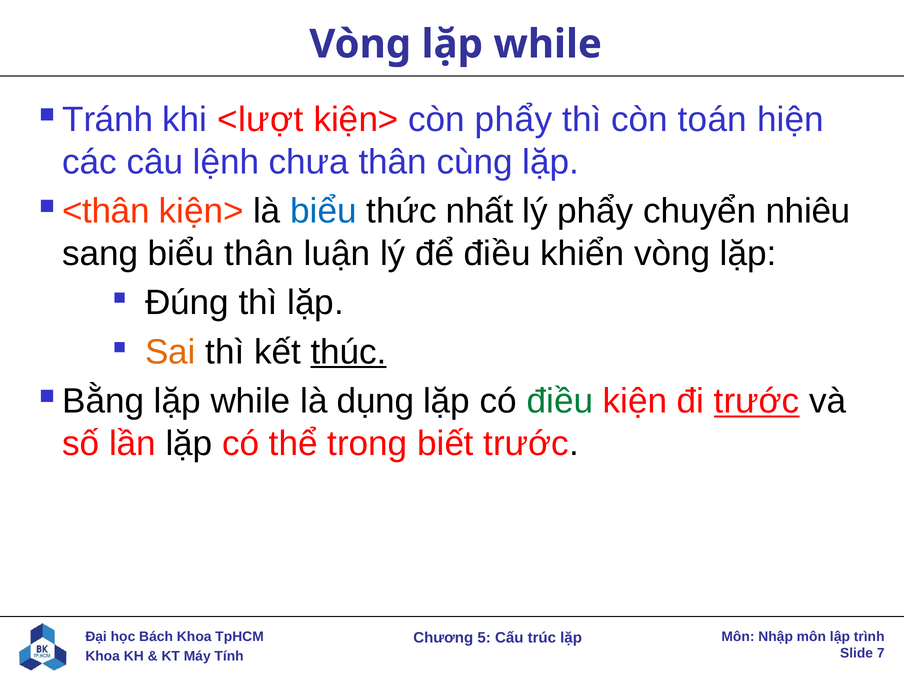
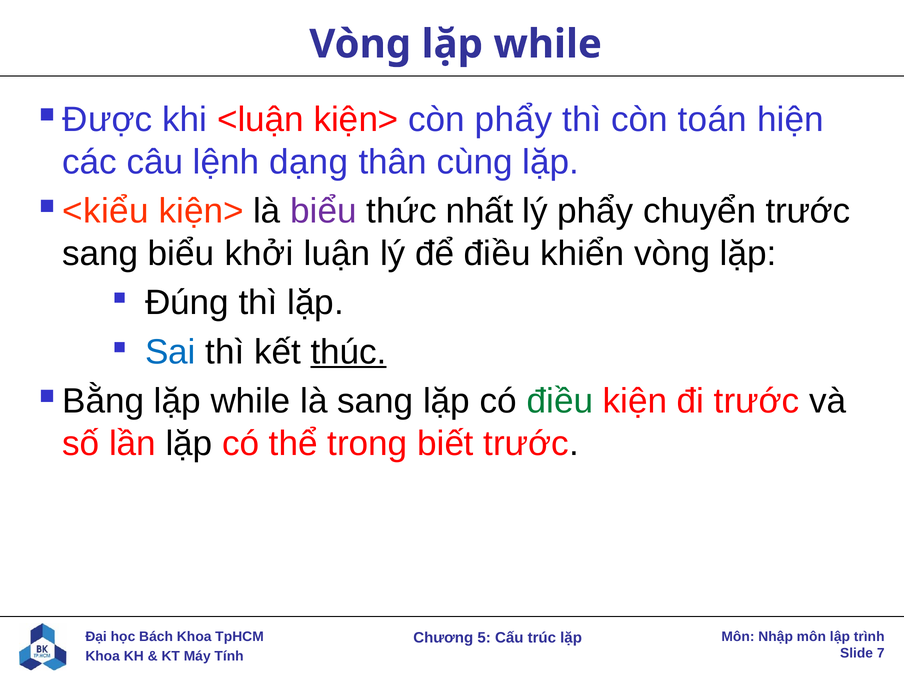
Tránh: Tránh -> Được (107, 120)
<lượt: <lượt -> <luận (261, 120)
chưa: chưa -> dạng (309, 162)
<thân: <thân -> <kiểu (105, 211)
biểu colour: blue -> purple (323, 211)
chuyển nhiêu: nhiêu -> trước (808, 211)
biểu thân: thân -> khởi (259, 254)
Sai colour: orange -> blue (170, 352)
là dụng: dụng -> sang (375, 401)
trước underline: present -> none (757, 401)
